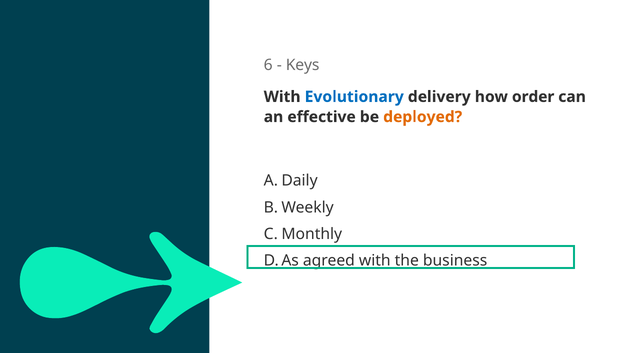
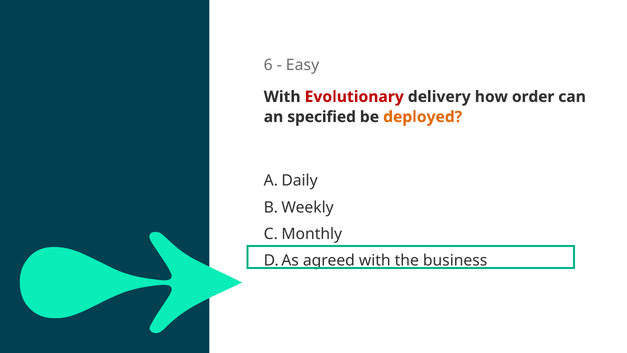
Keys: Keys -> Easy (302, 65)
Evolutionary colour: blue -> red (354, 97)
effective: effective -> specified (322, 117)
